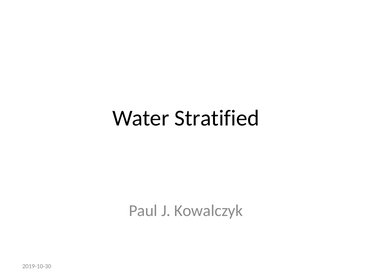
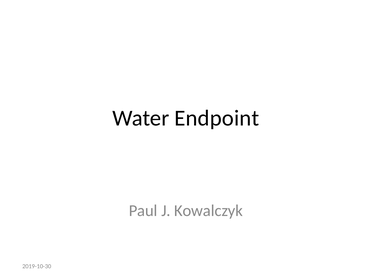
Stratified: Stratified -> Endpoint (217, 118)
